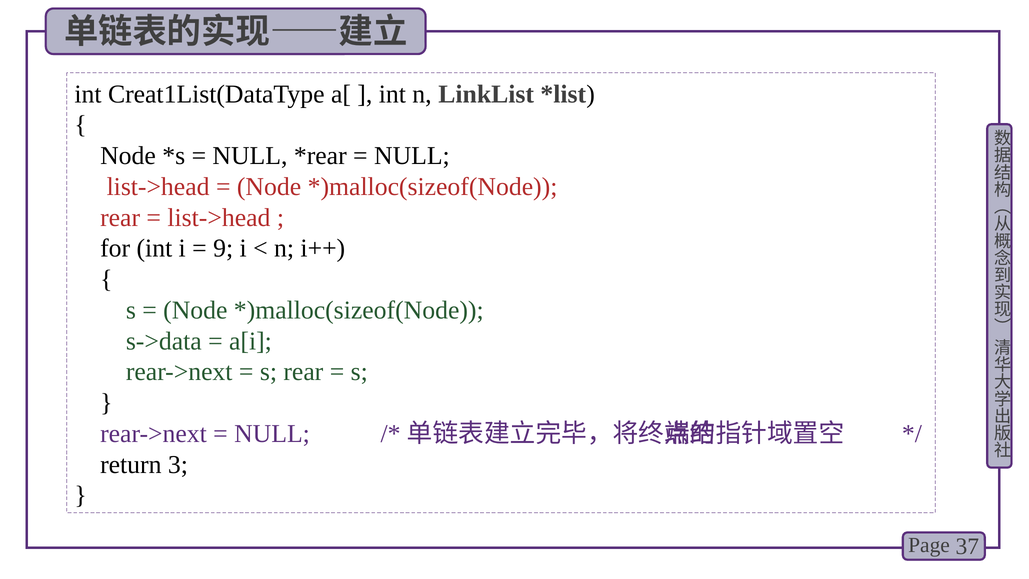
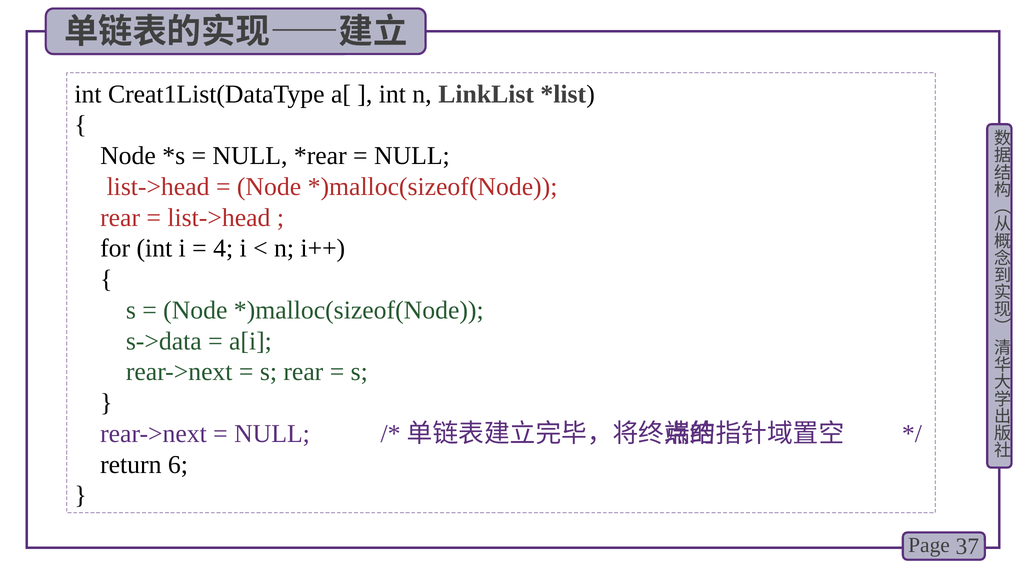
9: 9 -> 4 (223, 248)
3: 3 -> 6 (178, 464)
